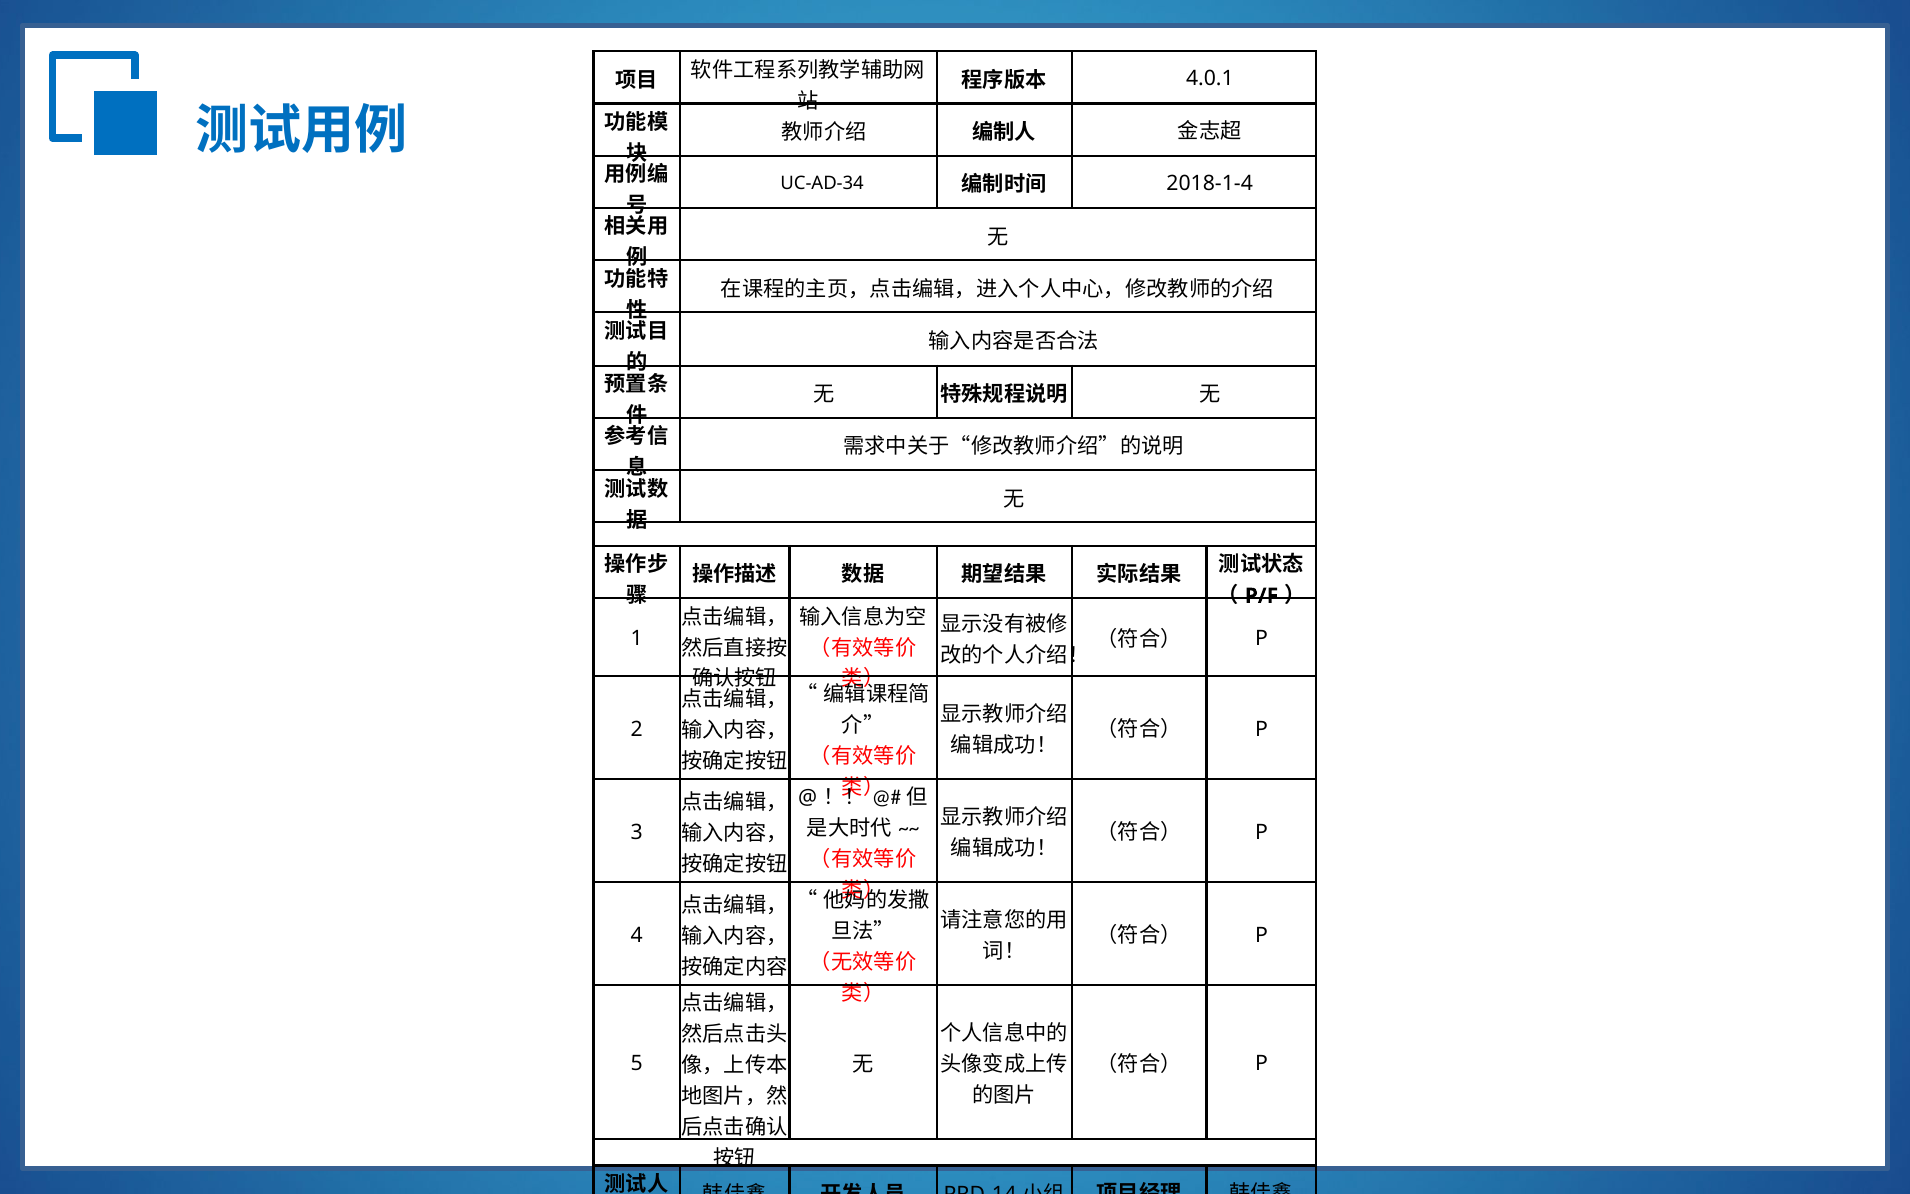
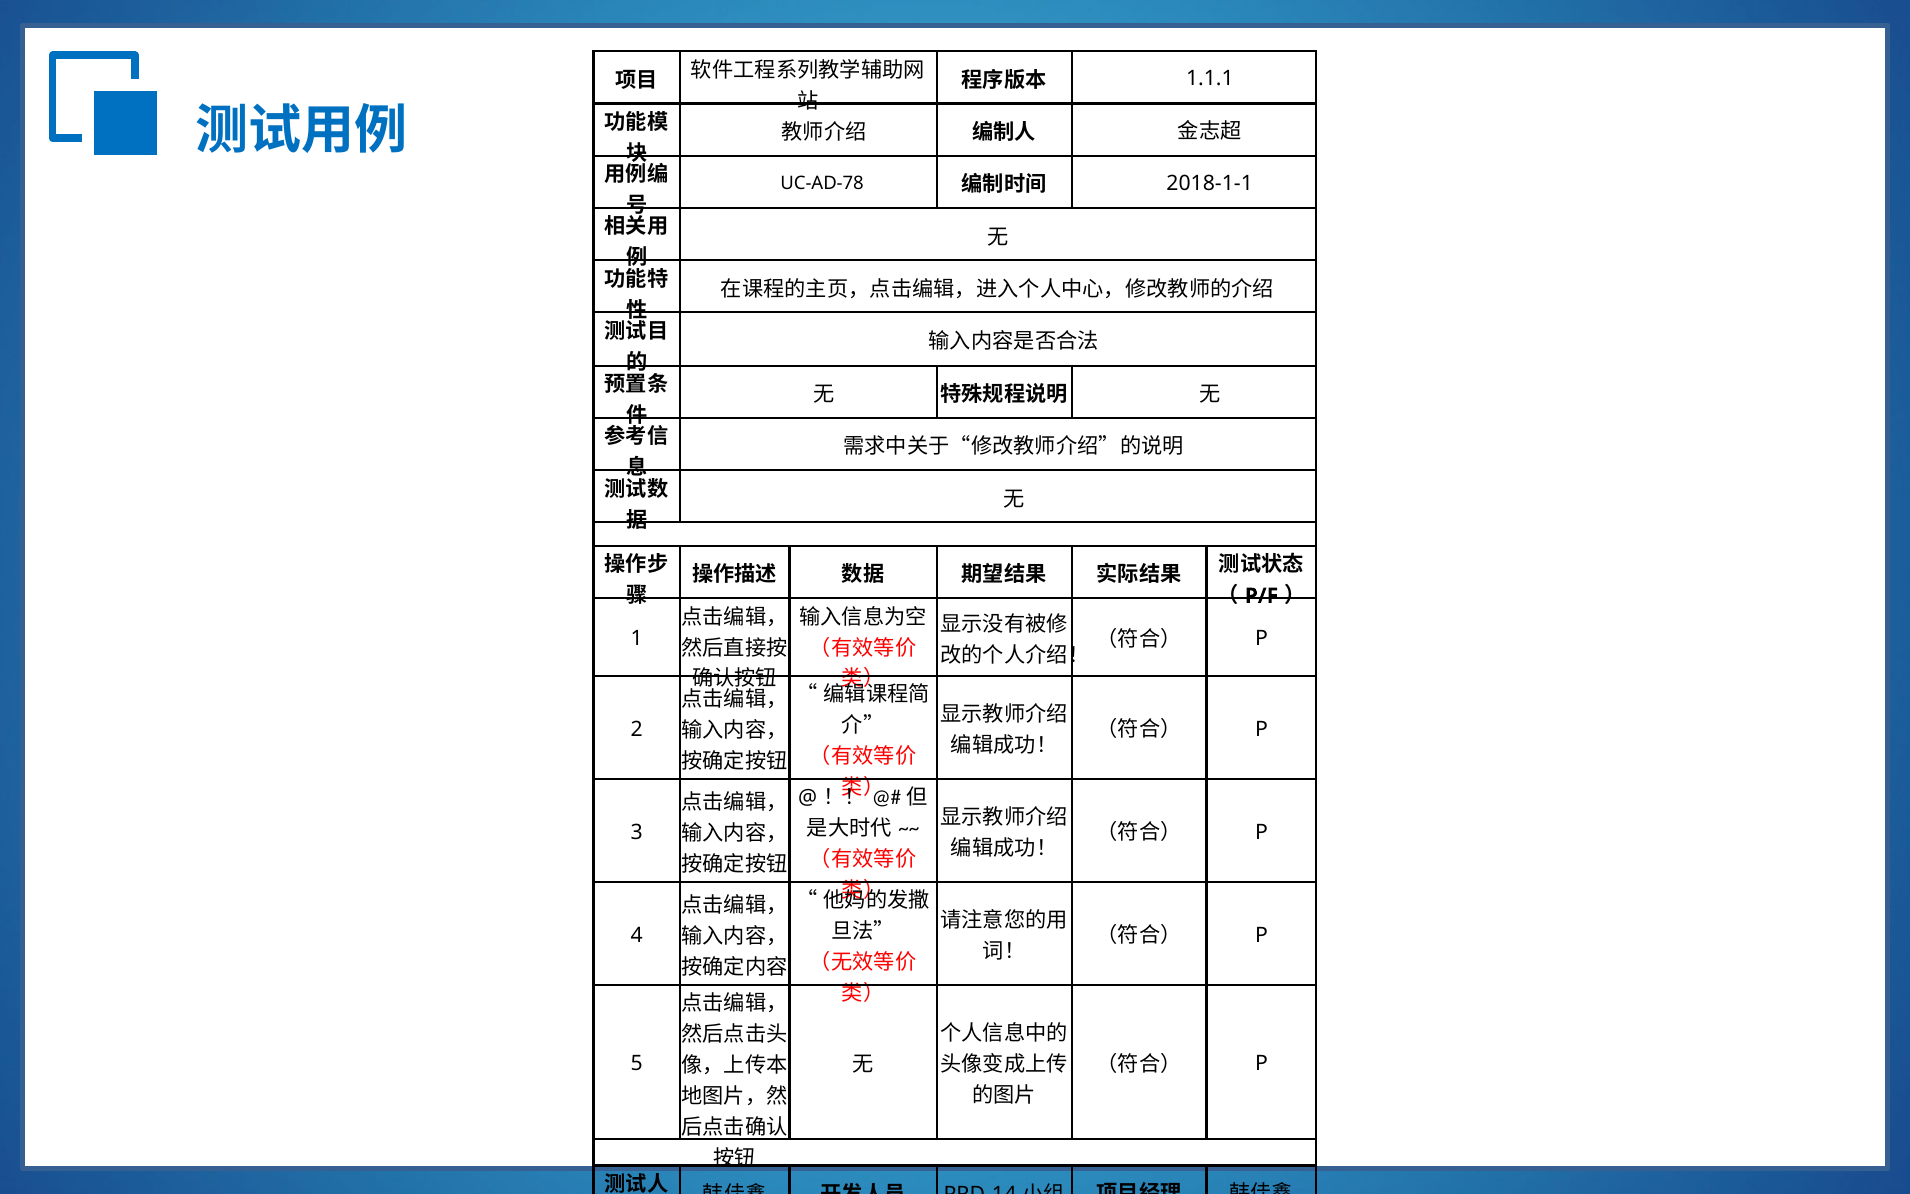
4.0.1: 4.0.1 -> 1.1.1 (1210, 79)
UC-AD-34: UC-AD-34 -> UC-AD-78 (822, 183)
2018-1-4: 2018-1-4 -> 2018-1-1 (1210, 183)
